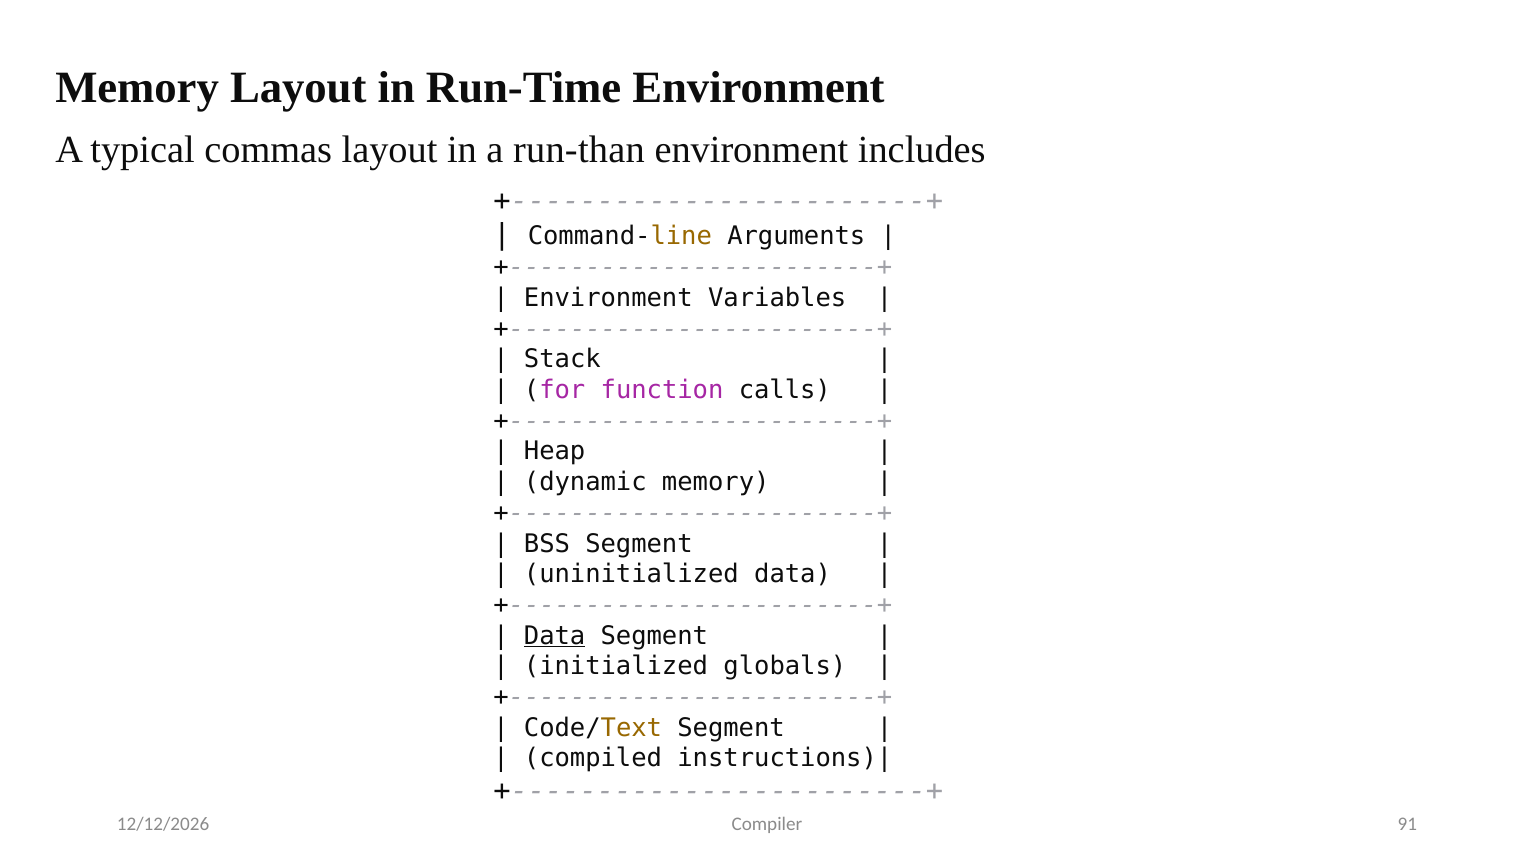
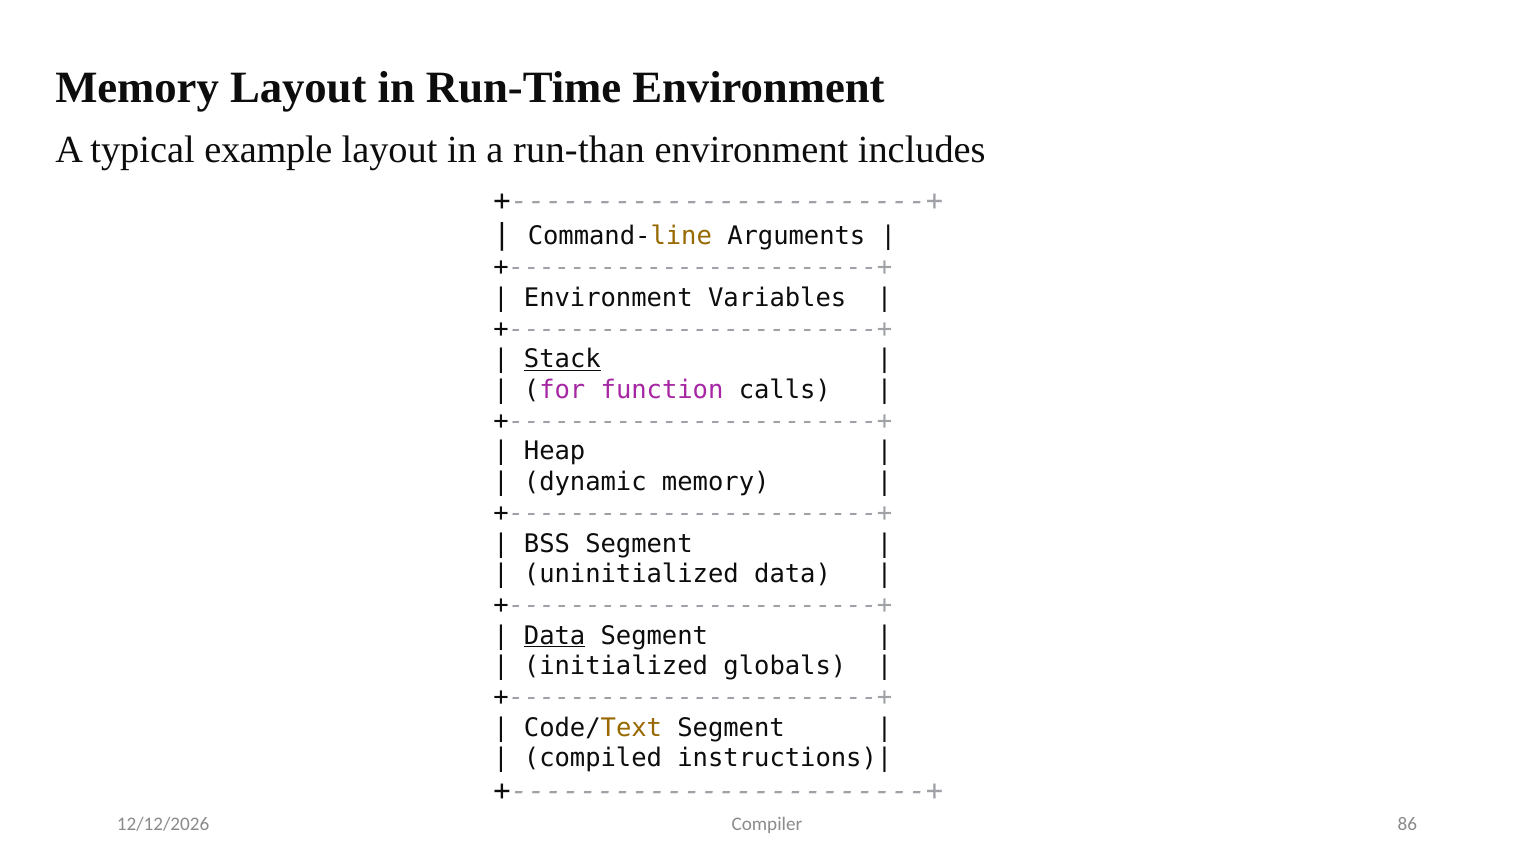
commas: commas -> example (268, 150)
Stack underline: none -> present (562, 359)
91: 91 -> 86 (1407, 824)
